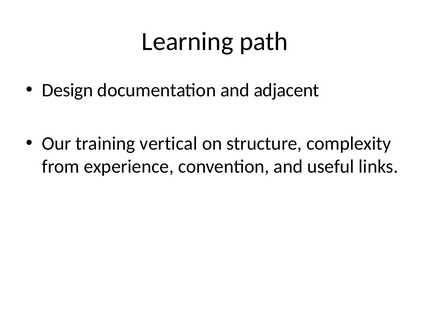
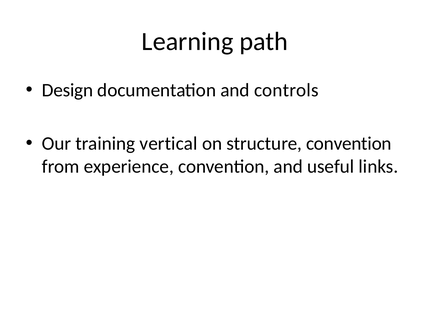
adjacent: adjacent -> controls (286, 90)
structure complexity: complexity -> convention (349, 144)
